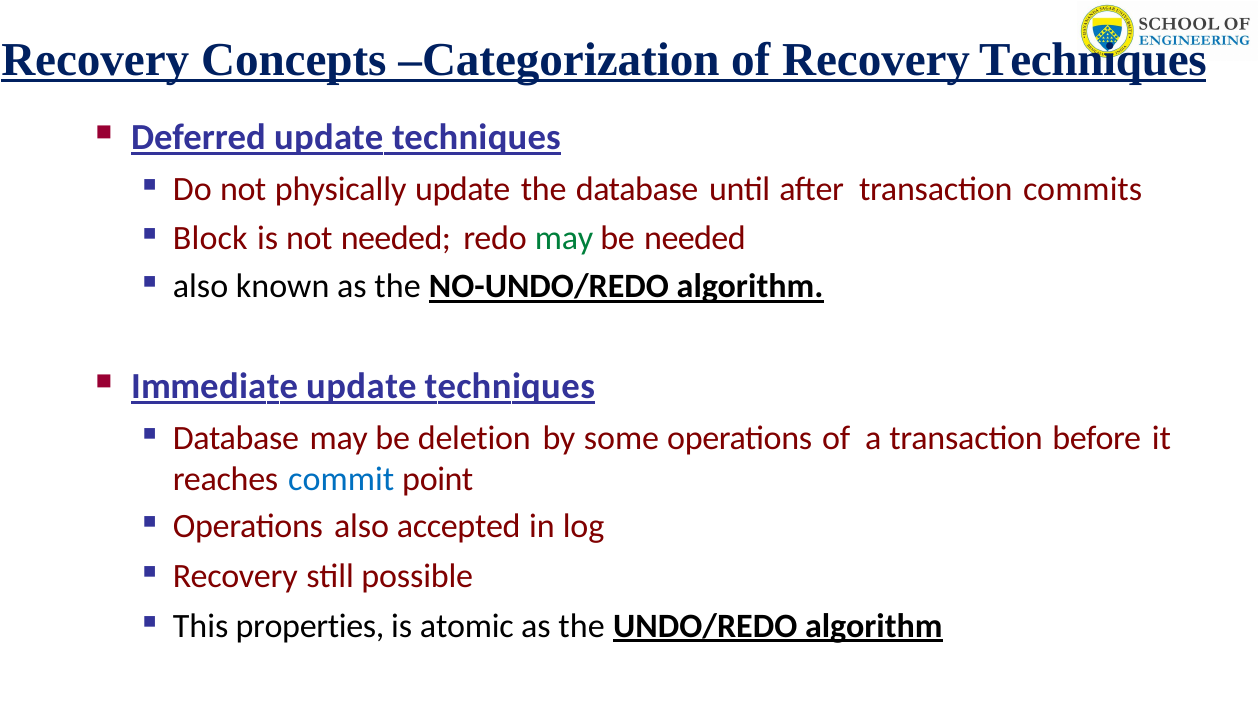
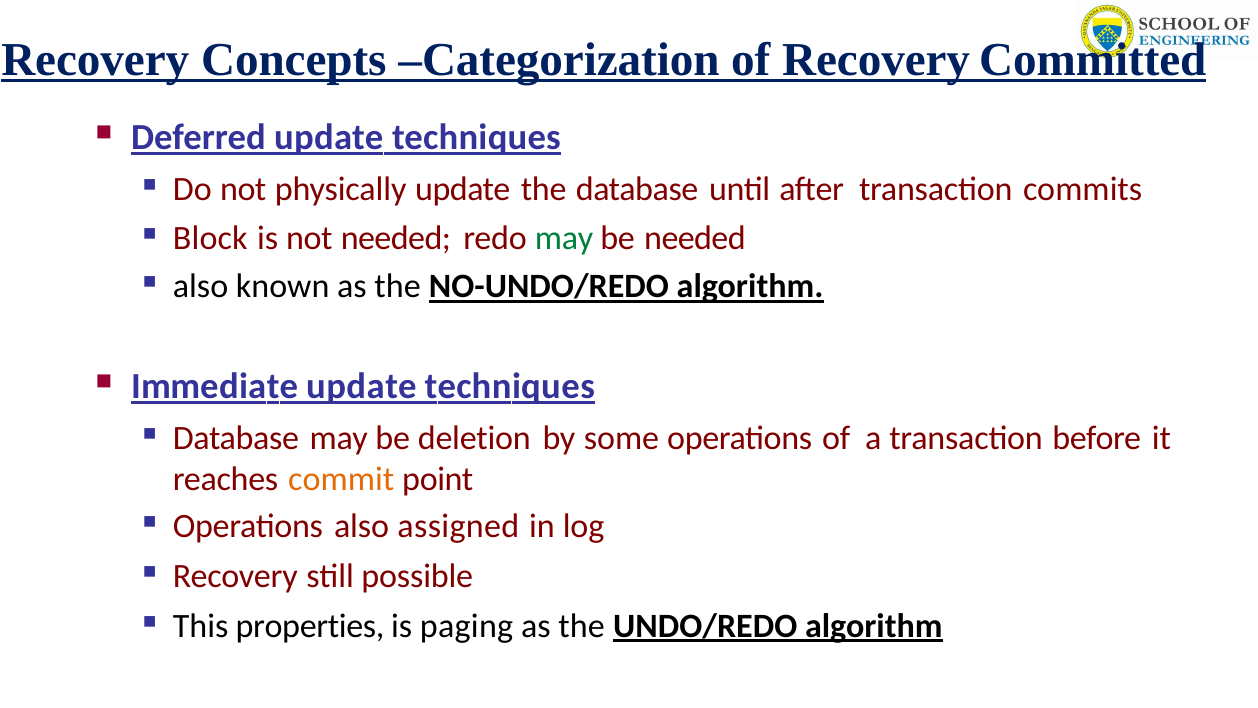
Recovery Techniques: Techniques -> Committed (1093, 60)
commit colour: blue -> orange (341, 479)
accepted: accepted -> assigned (458, 526)
atomic: atomic -> paging (467, 626)
